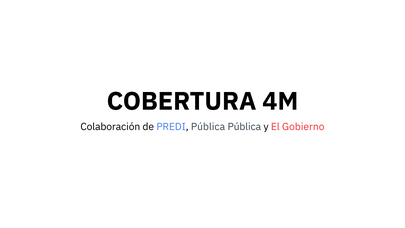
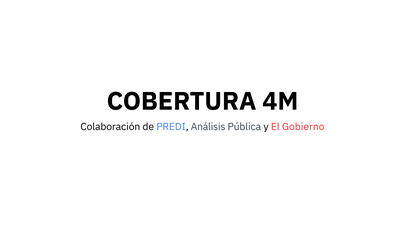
PREDI Pública: Pública -> Análisis (208, 127)
